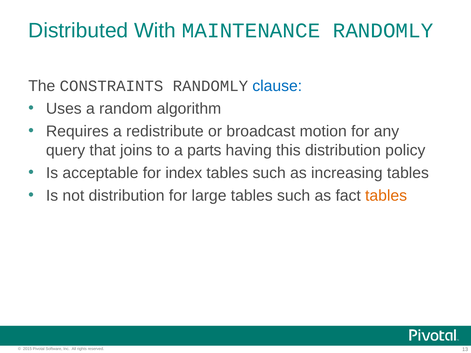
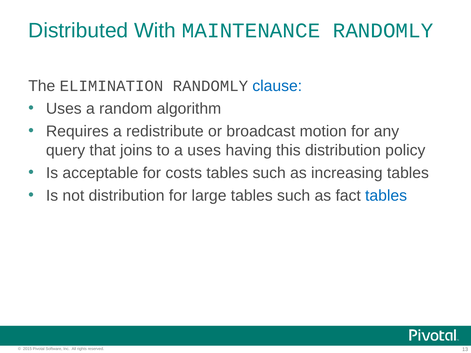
CONSTRAINTS: CONSTRAINTS -> ELIMINATION (111, 86)
a parts: parts -> uses (204, 150)
index: index -> costs (184, 173)
tables colour: orange -> blue (386, 196)
